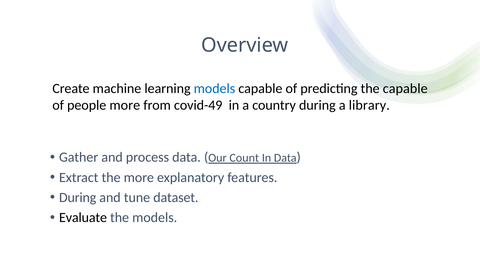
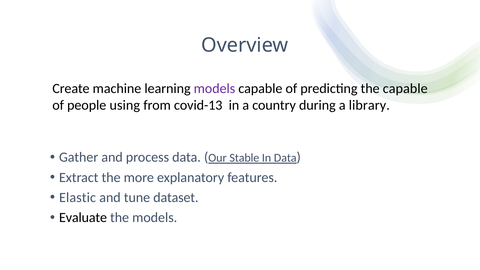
models colour: blue -> purple (214, 89)
people more: more -> using (125, 105)
covid-49: covid-49 -> covid-13 (198, 105)
Count: Count -> Stable (244, 158)
During: During -> Elastic (78, 197)
